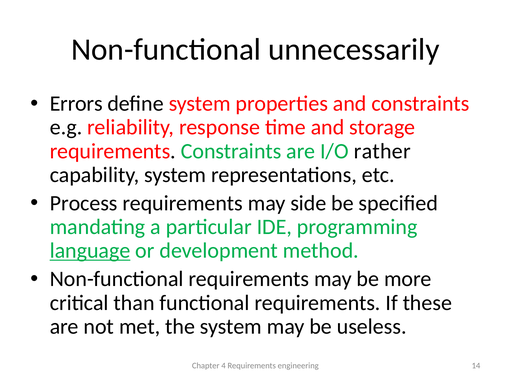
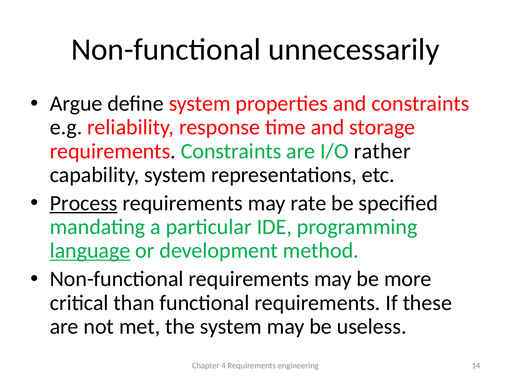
Errors: Errors -> Argue (76, 104)
Process underline: none -> present (84, 203)
side: side -> rate (308, 203)
